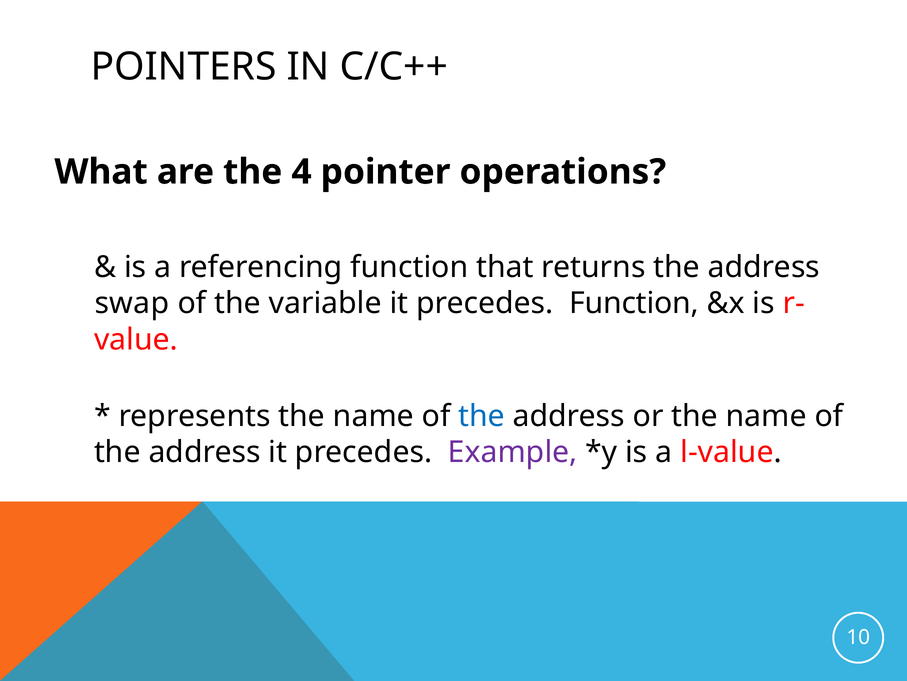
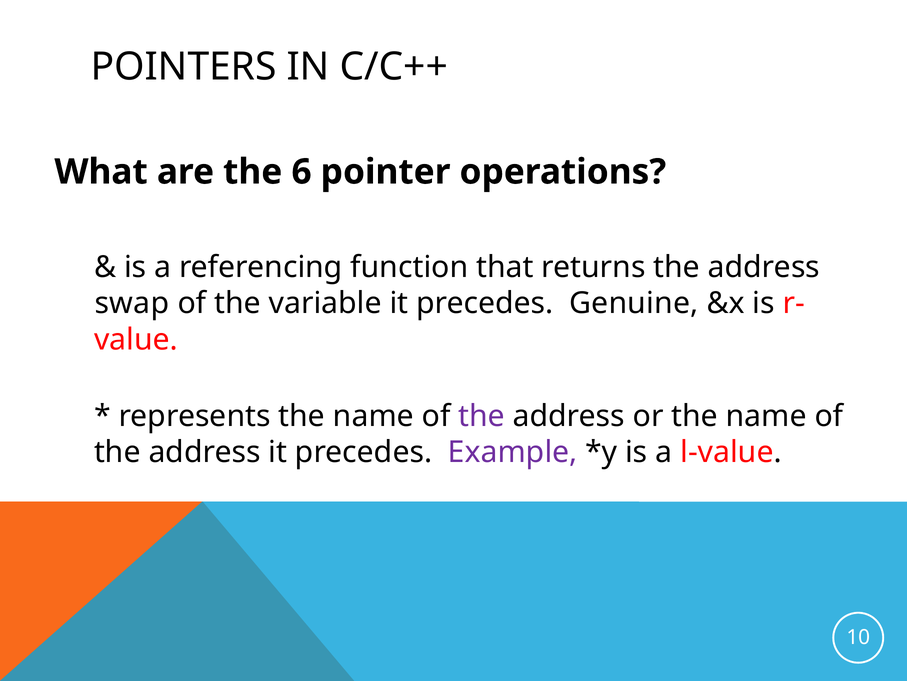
4: 4 -> 6 (302, 172)
precedes Function: Function -> Genuine (634, 303)
the colour: blue -> purple (482, 416)
